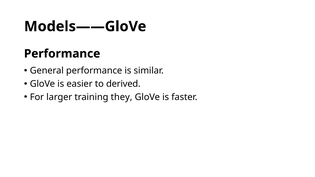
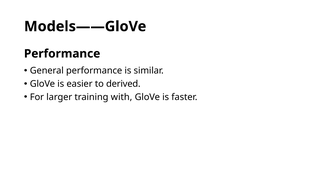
they: they -> with (122, 97)
